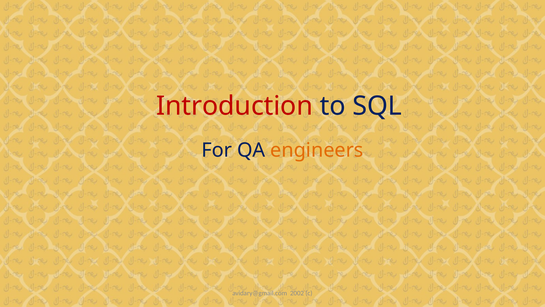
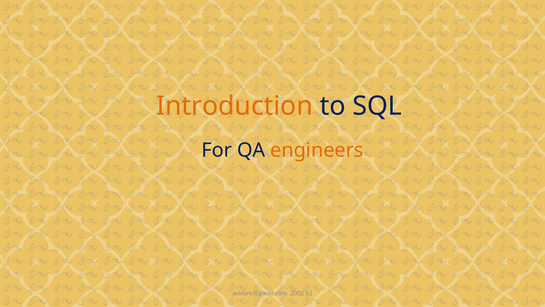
Introduction colour: red -> orange (235, 106)
